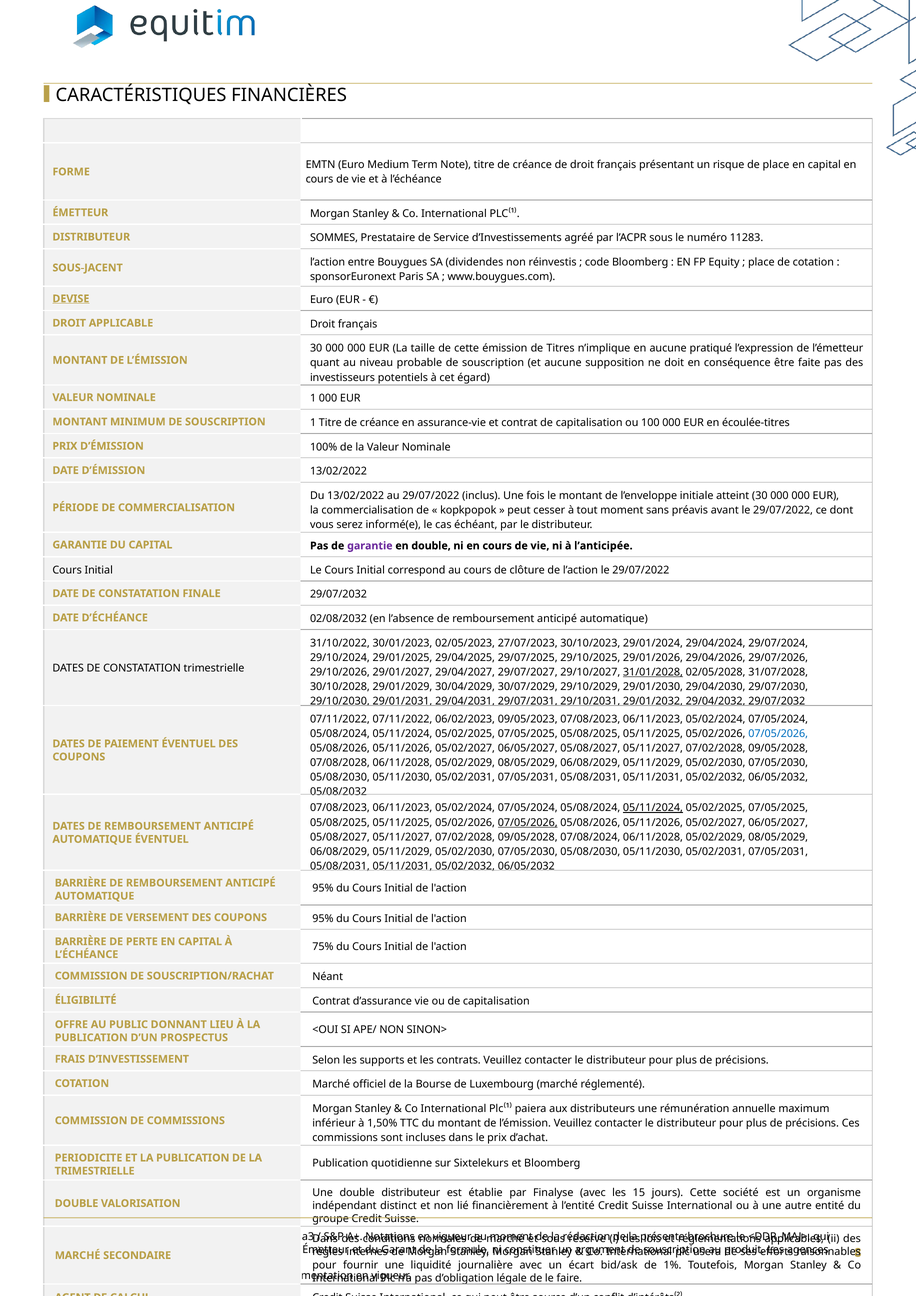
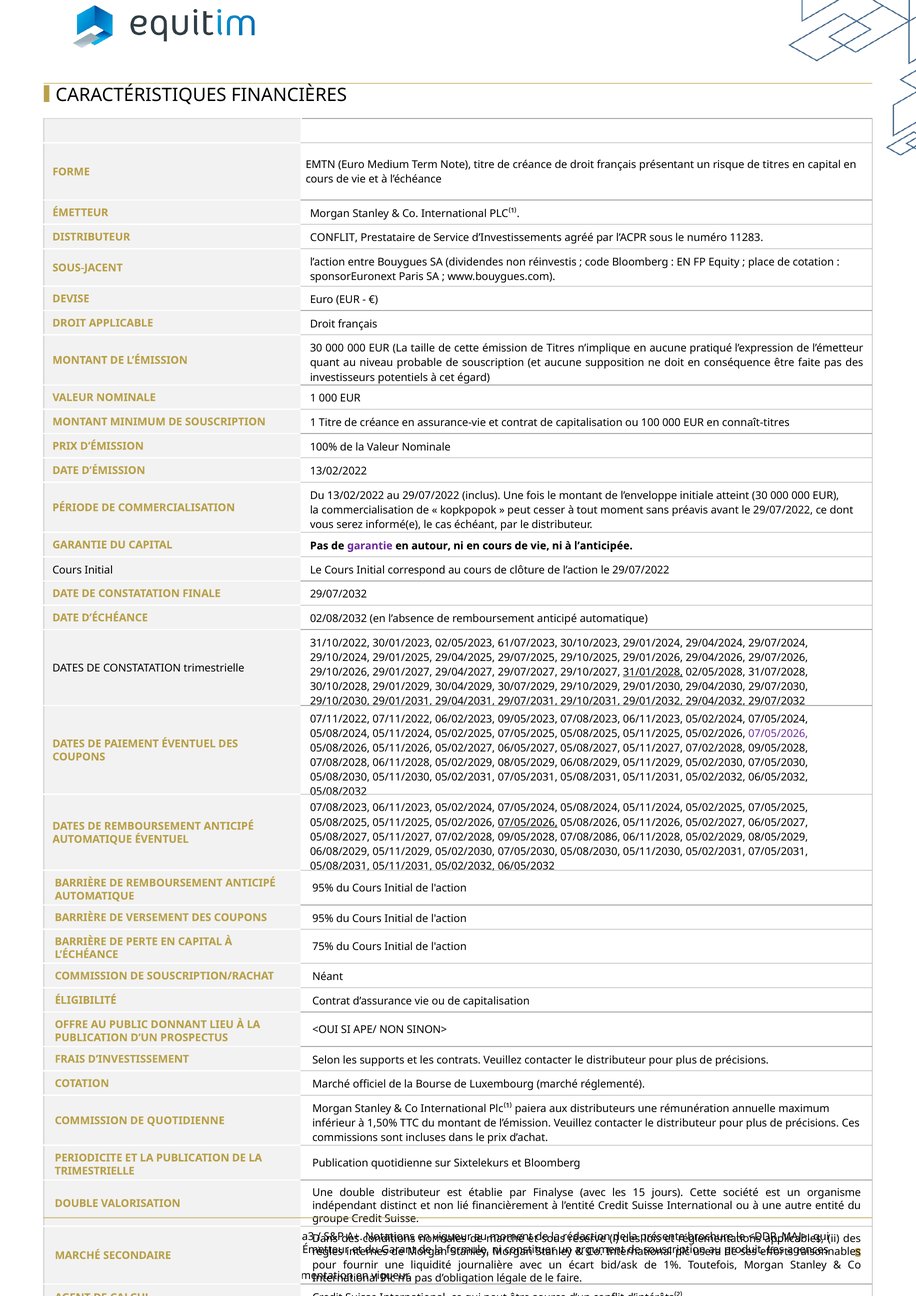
risque de place: place -> titres (776, 165)
DISTRIBUTEUR SOMMES: SOMMES -> CONFLIT (334, 238)
DEVISE underline: present -> none (71, 299)
écoulée-titres: écoulée-titres -> connaît-titres (756, 423)
en double: double -> autour (431, 546)
27/07/2023: 27/07/2023 -> 61/07/2023 (528, 643)
07/05/2026 colour: blue -> purple (778, 733)
05/11/2024 underline: present -> none (653, 808)
07/08/2024: 07/08/2024 -> 07/08/2086 (590, 837)
DE COMMISSIONS: COMMISSIONS -> QUOTIDIENNE (186, 1120)
